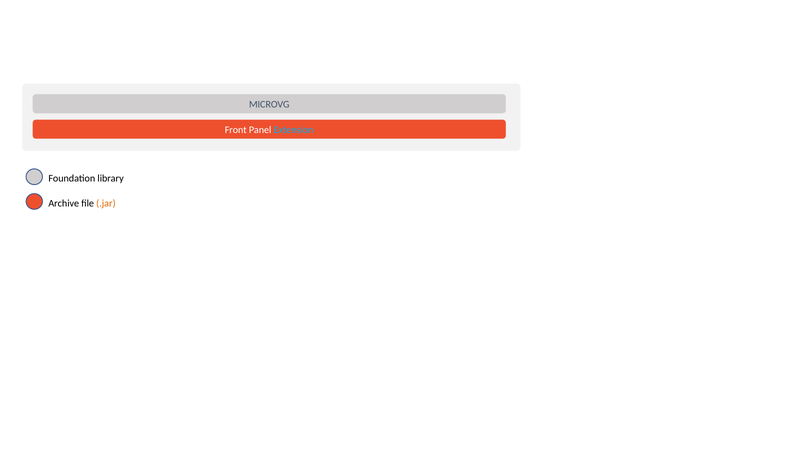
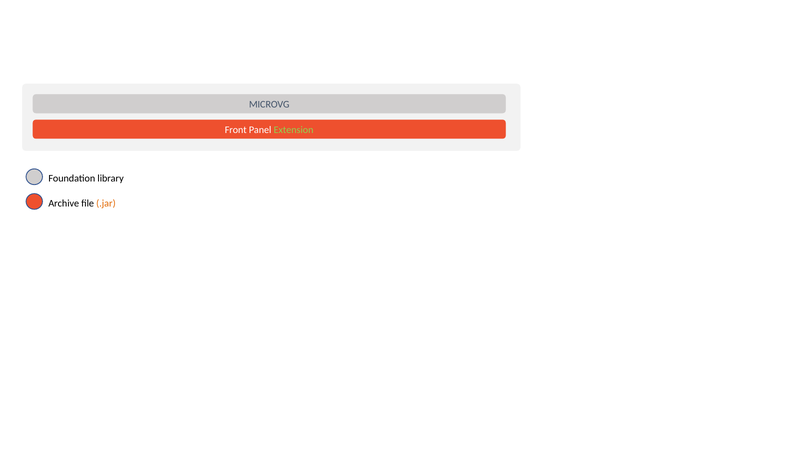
Extension colour: light blue -> light green (294, 130)
